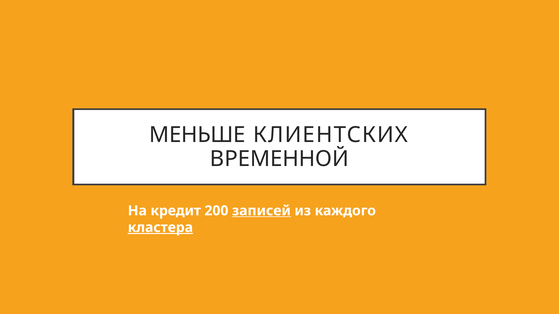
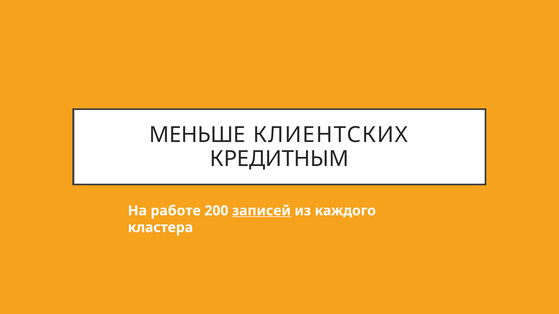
ВРЕМЕННОЙ: ВРЕМЕННОЙ -> КРЕДИТНЫМ (279, 159)
кредит: кредит -> работе (176, 211)
кластера underline: present -> none (160, 228)
